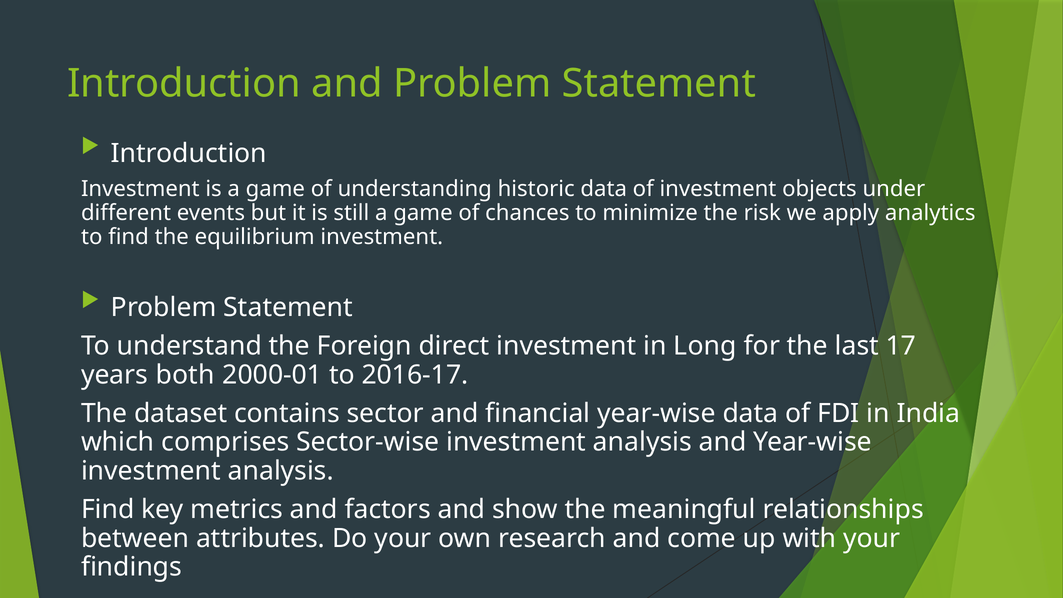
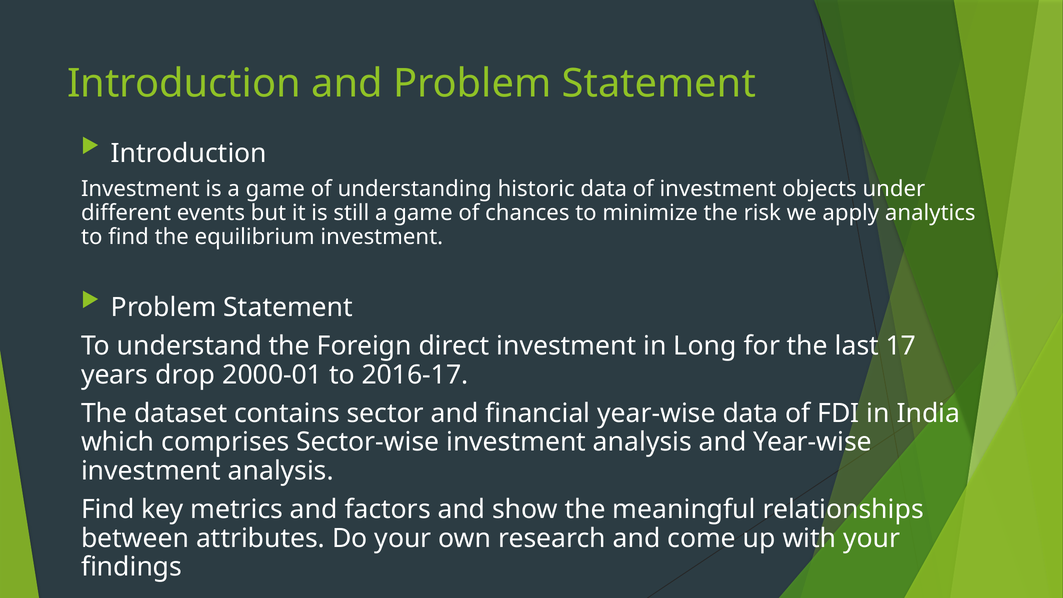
both: both -> drop (185, 375)
